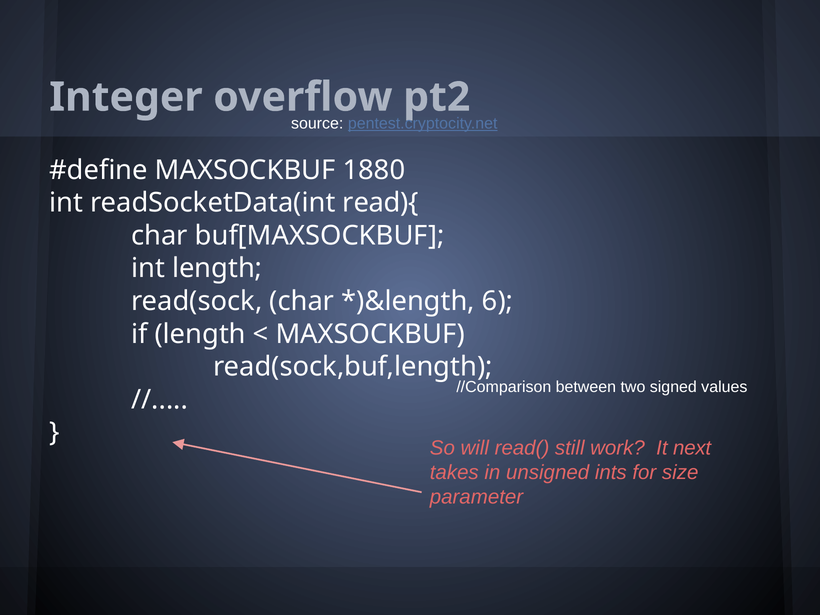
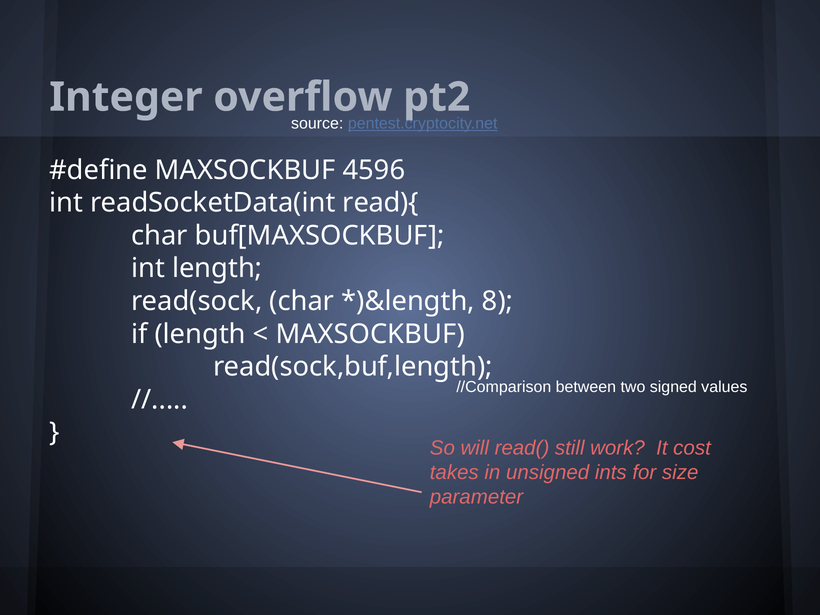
1880: 1880 -> 4596 (374, 170)
6: 6 -> 8 (498, 301)
next: next -> cost (692, 448)
